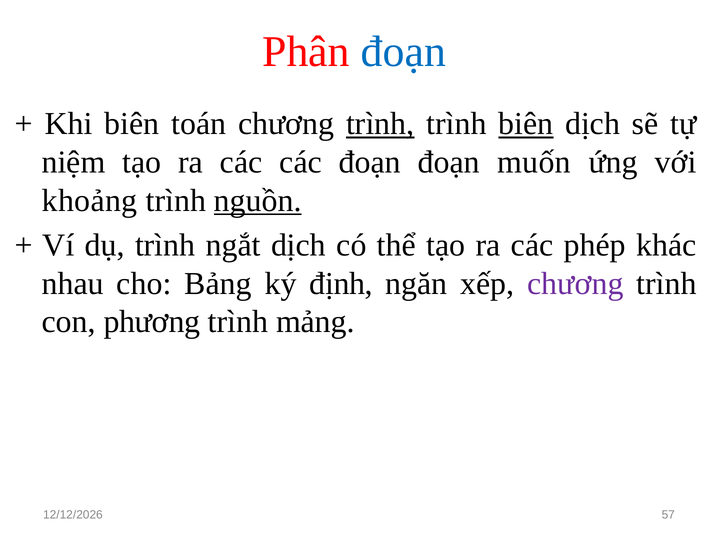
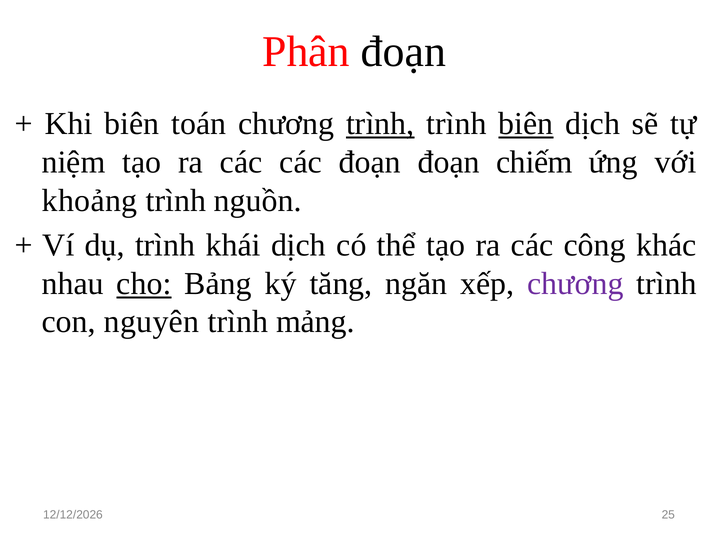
đoạn colour: blue -> black (403, 52)
muốn: muốn -> chiếm (534, 162)
nguồn underline: present -> none (258, 200)
ngắt: ngắt -> khái (233, 245)
phép: phép -> công (595, 245)
cho underline: none -> present (144, 283)
định: định -> tăng (341, 283)
phương: phương -> nguyên (152, 322)
57: 57 -> 25 (668, 514)
